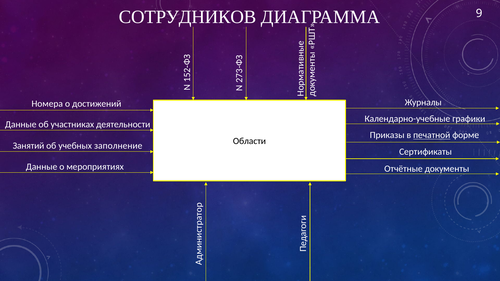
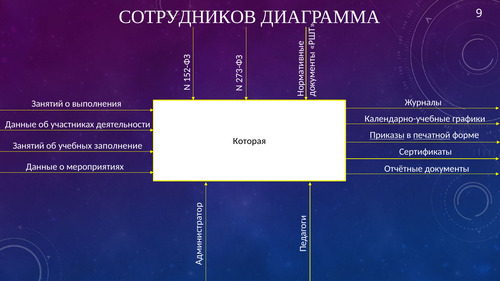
Номера: Номера -> Занятий (47, 104)
достижений: достижений -> выполнения (97, 104)
Приказы underline: none -> present (387, 135)
Области: Области -> Которая (249, 141)
